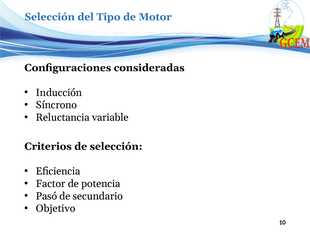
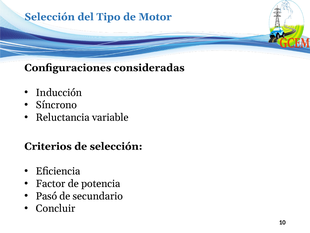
Objetivo: Objetivo -> Concluir (56, 208)
